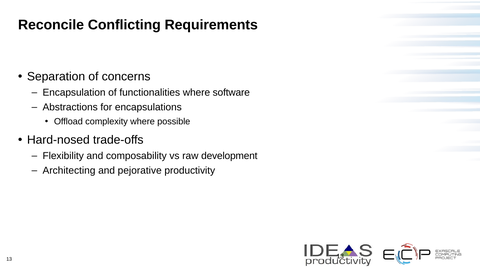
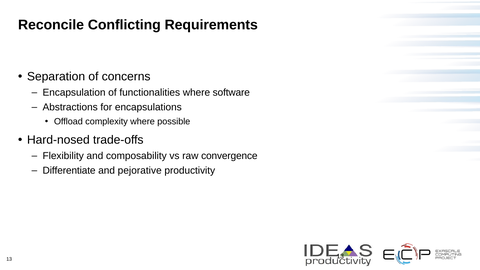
development: development -> convergence (229, 156)
Architecting: Architecting -> Differentiate (69, 171)
